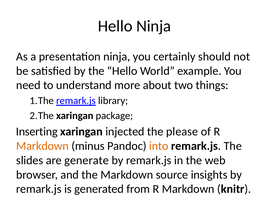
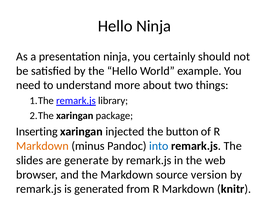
please: please -> button (182, 131)
into colour: orange -> blue (159, 146)
insights: insights -> version (209, 174)
